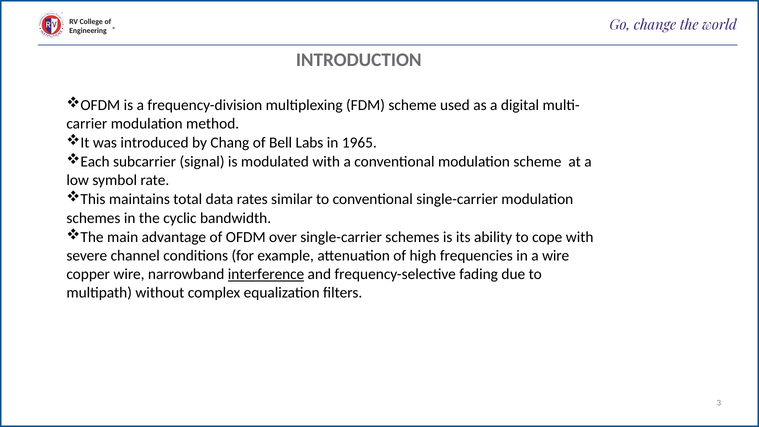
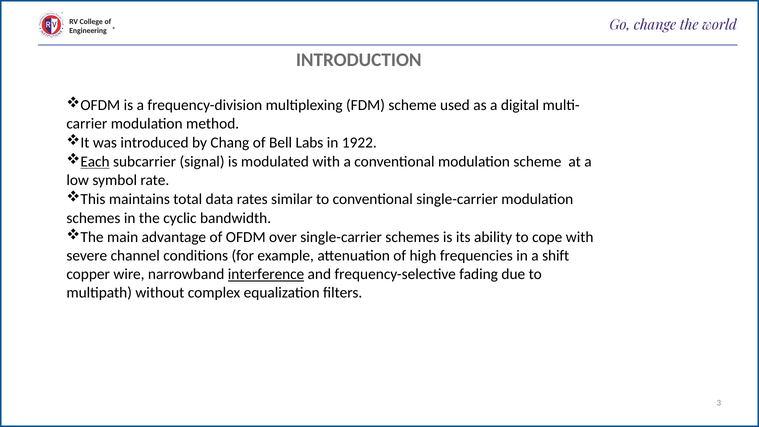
1965: 1965 -> 1922 (359, 143)
Each underline: none -> present (95, 162)
a wire: wire -> shift (556, 256)
